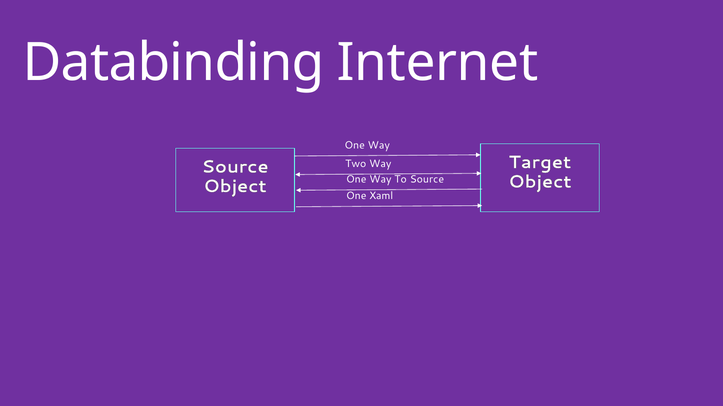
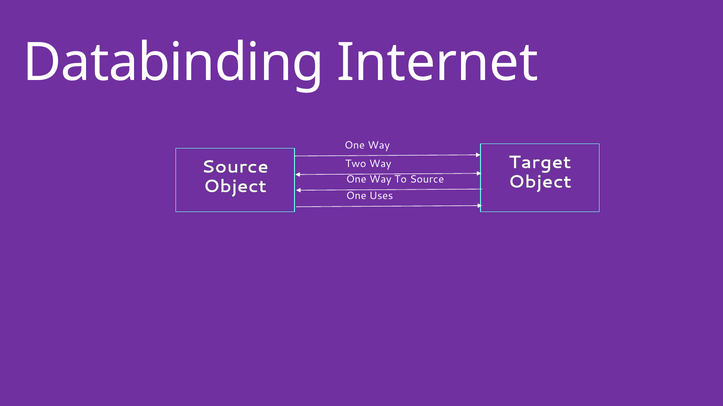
Xaml: Xaml -> Uses (381, 196)
